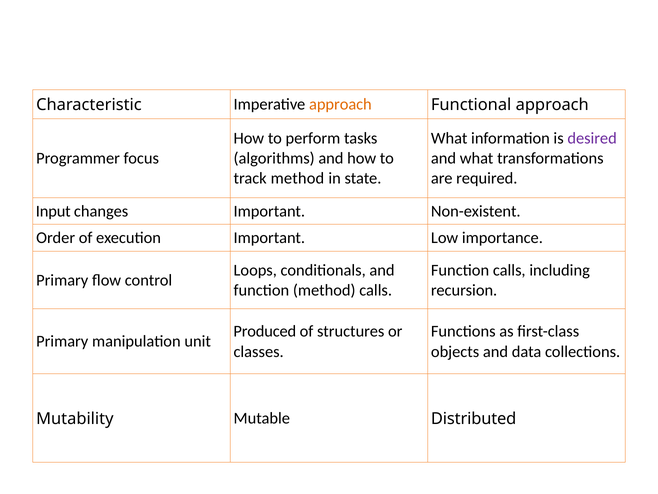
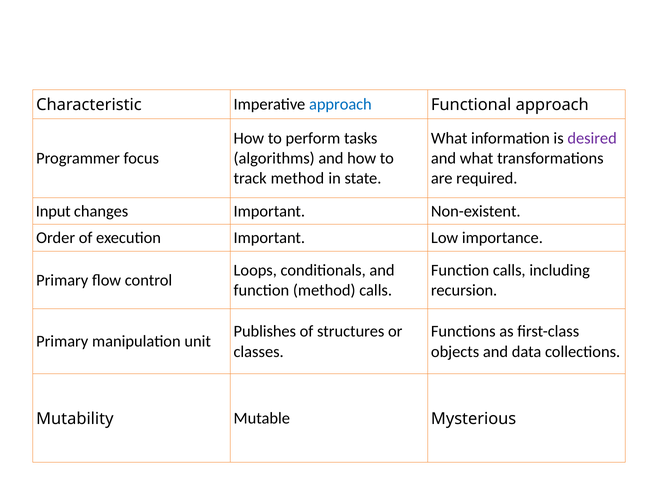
approach colour: orange -> blue (340, 104)
Produced: Produced -> Publishes (265, 331)
Distributed: Distributed -> Mysterious (474, 418)
